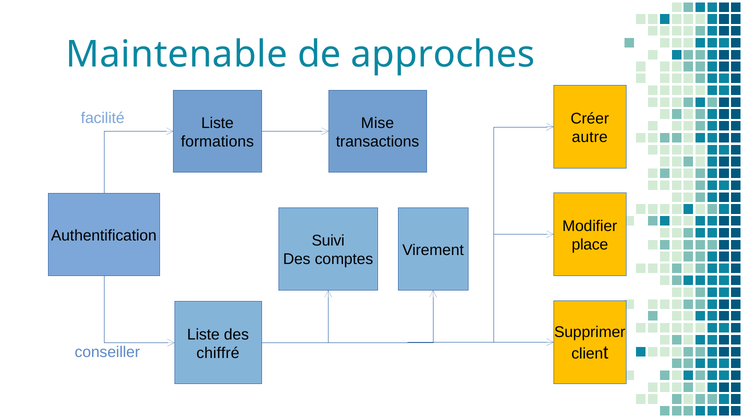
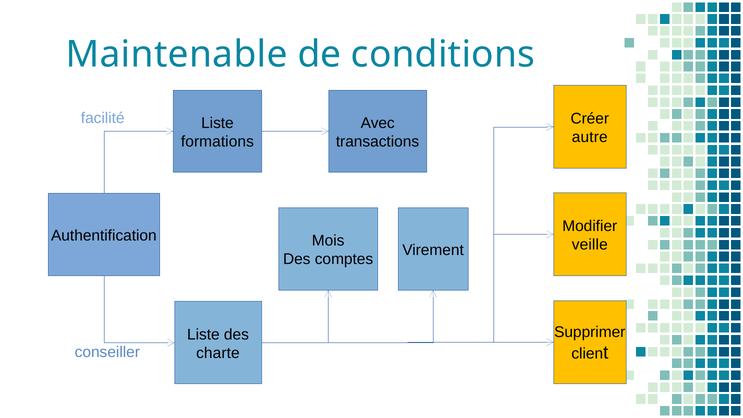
approches: approches -> conditions (443, 54)
Mise: Mise -> Avec (378, 123)
Suivi: Suivi -> Mois (328, 241)
place: place -> veille (590, 245)
chiffré: chiffré -> charte (218, 353)
